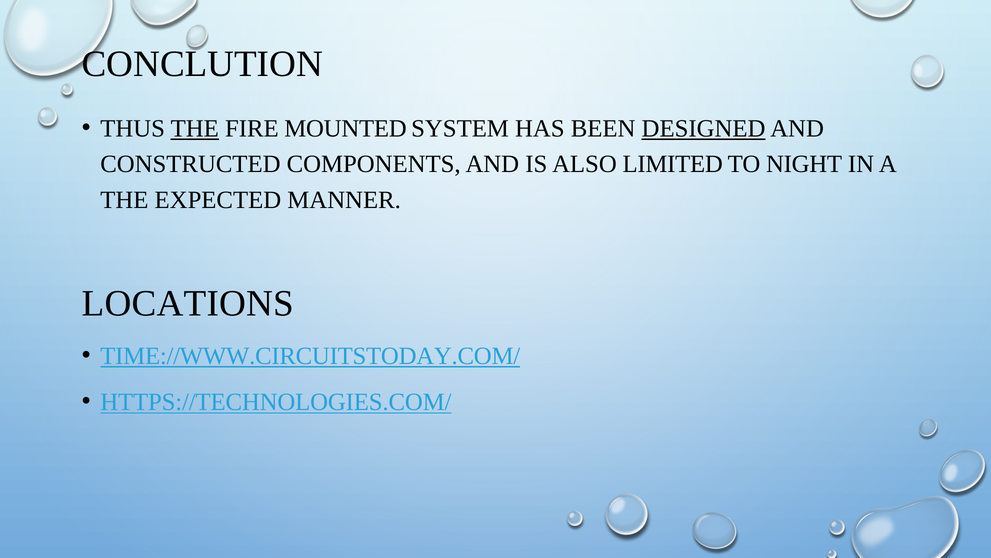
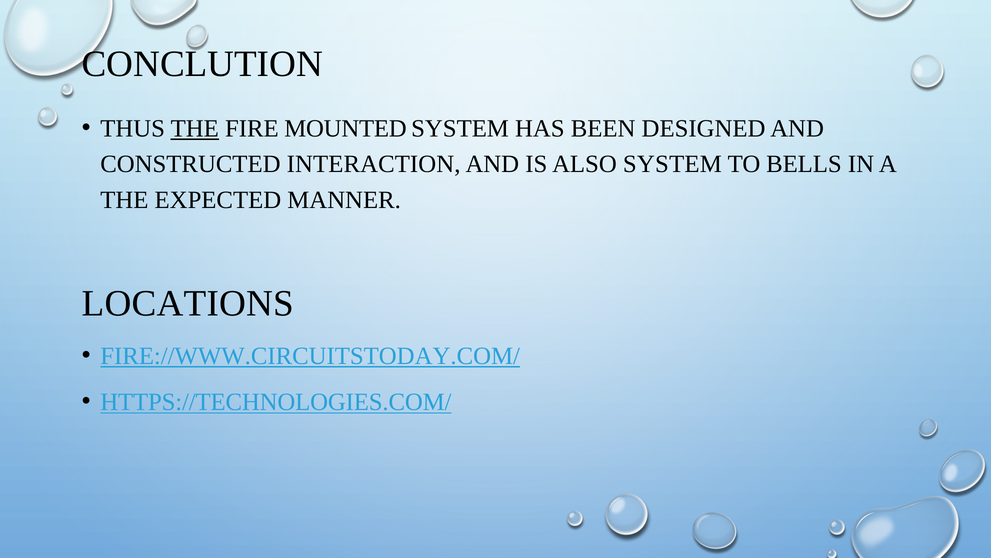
DESIGNED underline: present -> none (704, 128)
COMPONENTS: COMPONENTS -> INTERACTION (374, 164)
ALSO LIMITED: LIMITED -> SYSTEM (672, 164)
NIGHT: NIGHT -> BELLS (804, 164)
TIME://WWW.CIRCUITSTODAY.COM/: TIME://WWW.CIRCUITSTODAY.COM/ -> FIRE://WWW.CIRCUITSTODAY.COM/ (310, 356)
